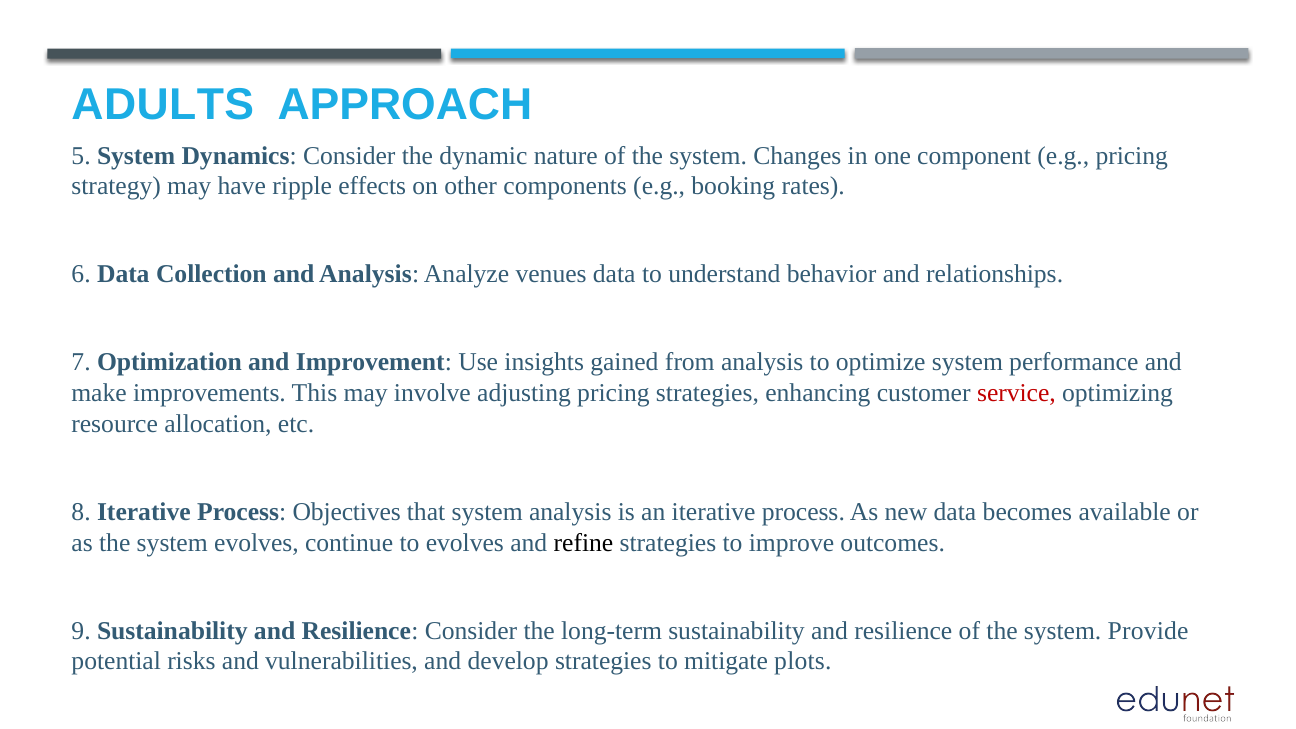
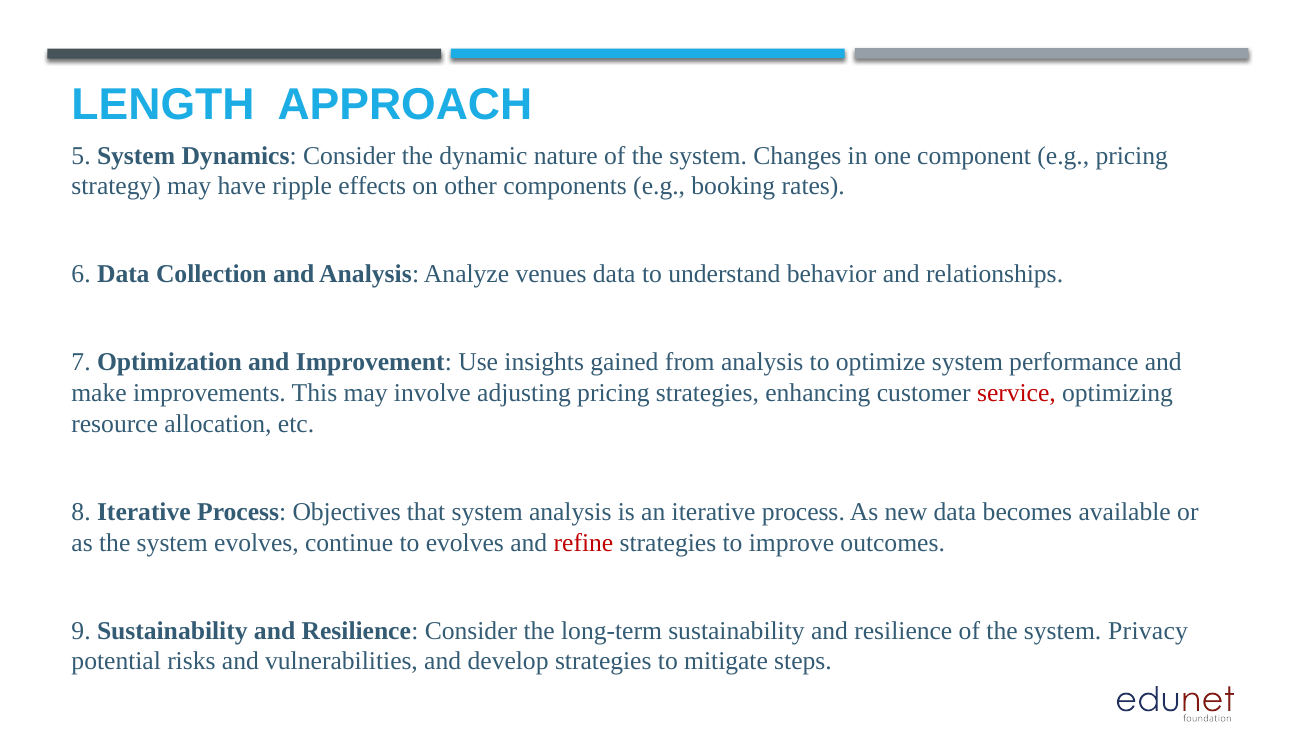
ADULTS: ADULTS -> LENGTH (163, 105)
refine colour: black -> red (584, 543)
Provide: Provide -> Privacy (1148, 631)
plots: plots -> steps (803, 662)
